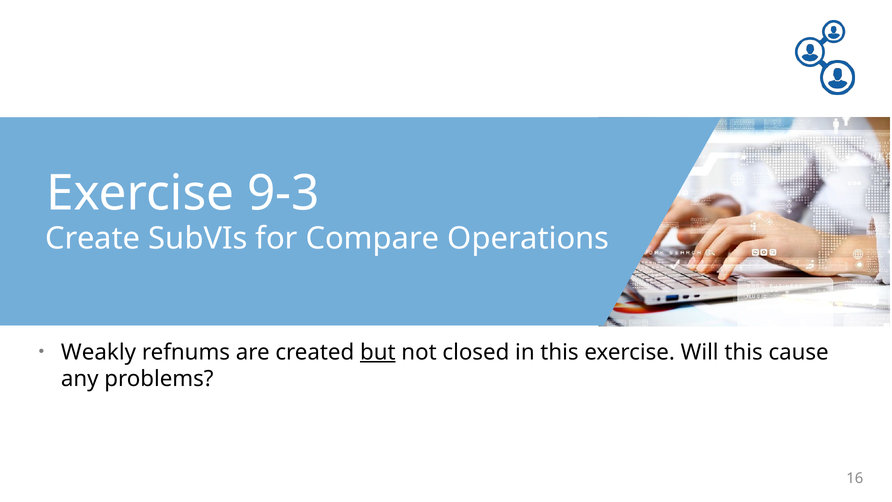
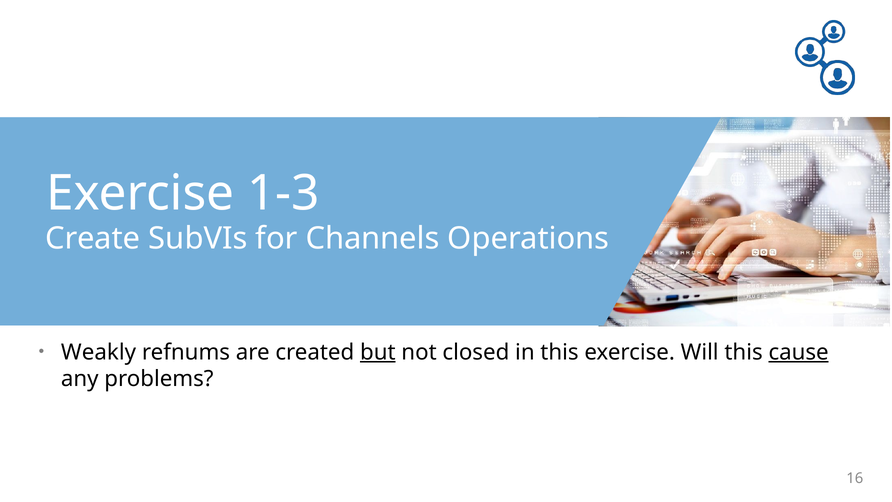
9-3: 9-3 -> 1-3 (283, 193)
Compare: Compare -> Channels (373, 239)
cause underline: none -> present (799, 352)
